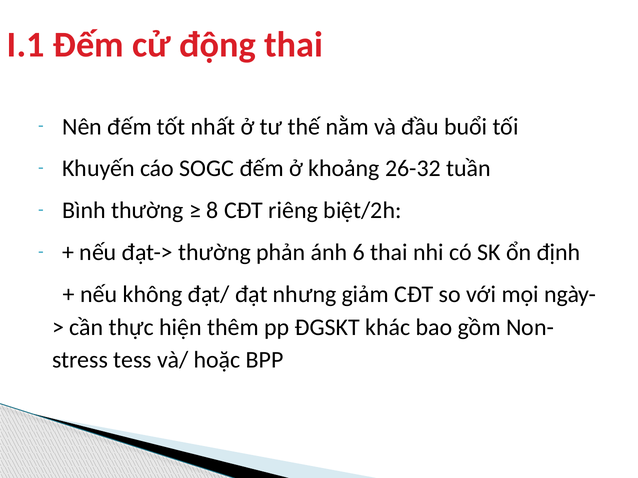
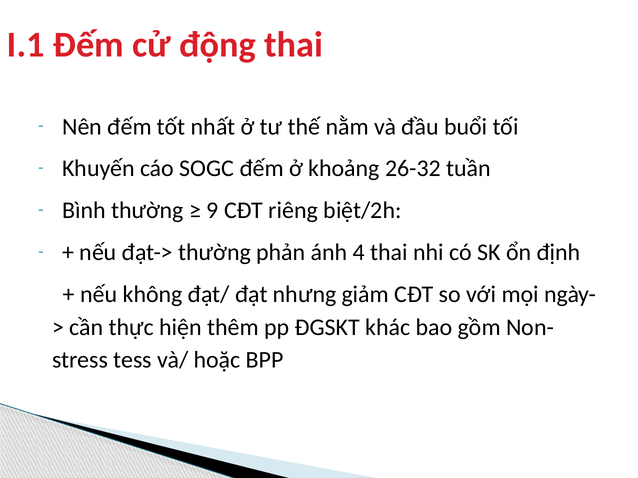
8: 8 -> 9 (213, 211)
6: 6 -> 4 (359, 253)
